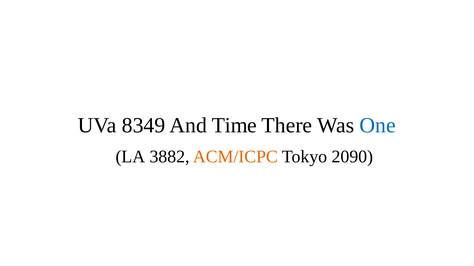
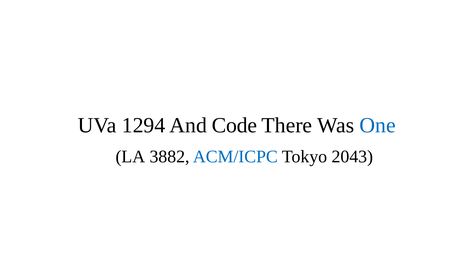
8349: 8349 -> 1294 (144, 126)
Time: Time -> Code (234, 126)
ACM/ICPC colour: orange -> blue (235, 157)
2090: 2090 -> 2043 (352, 157)
